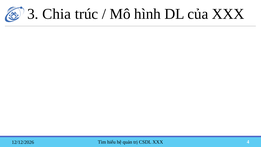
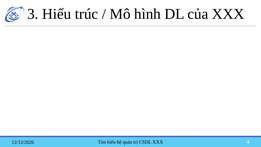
3 Chia: Chia -> Hiểu (57, 14)
